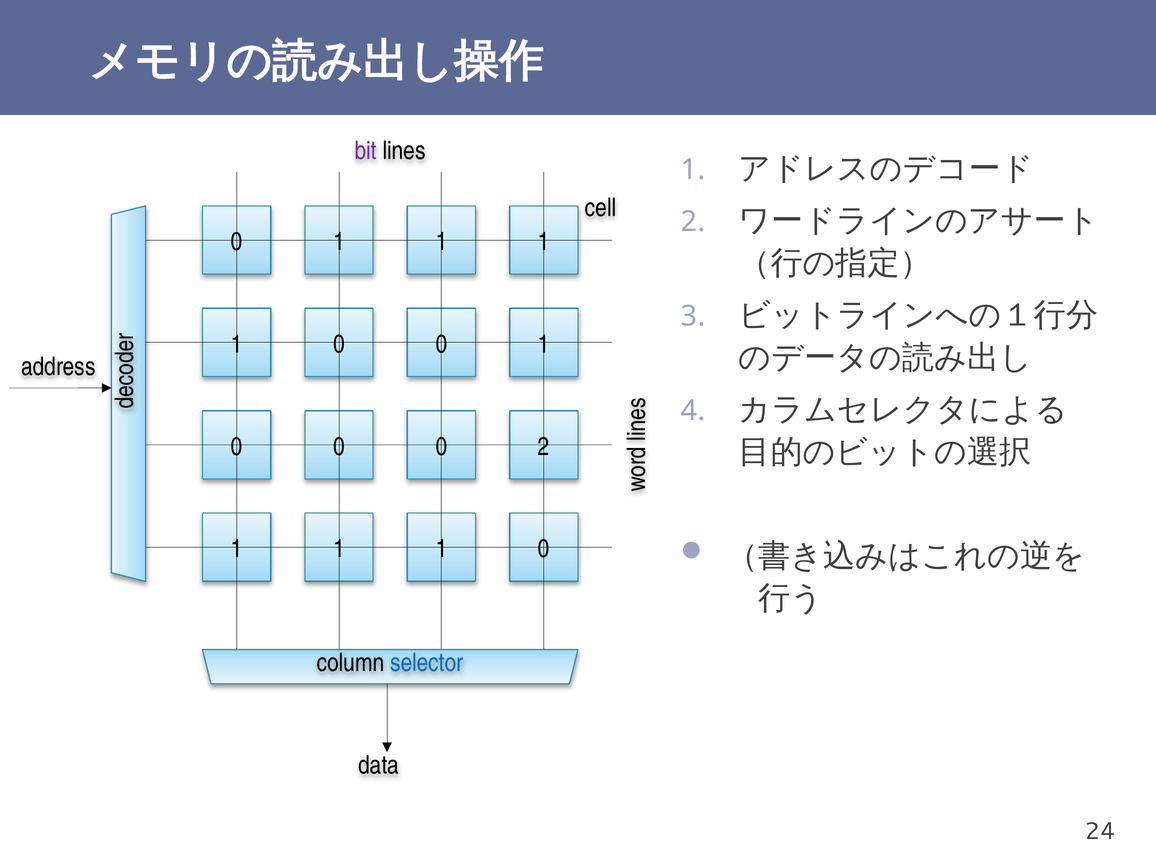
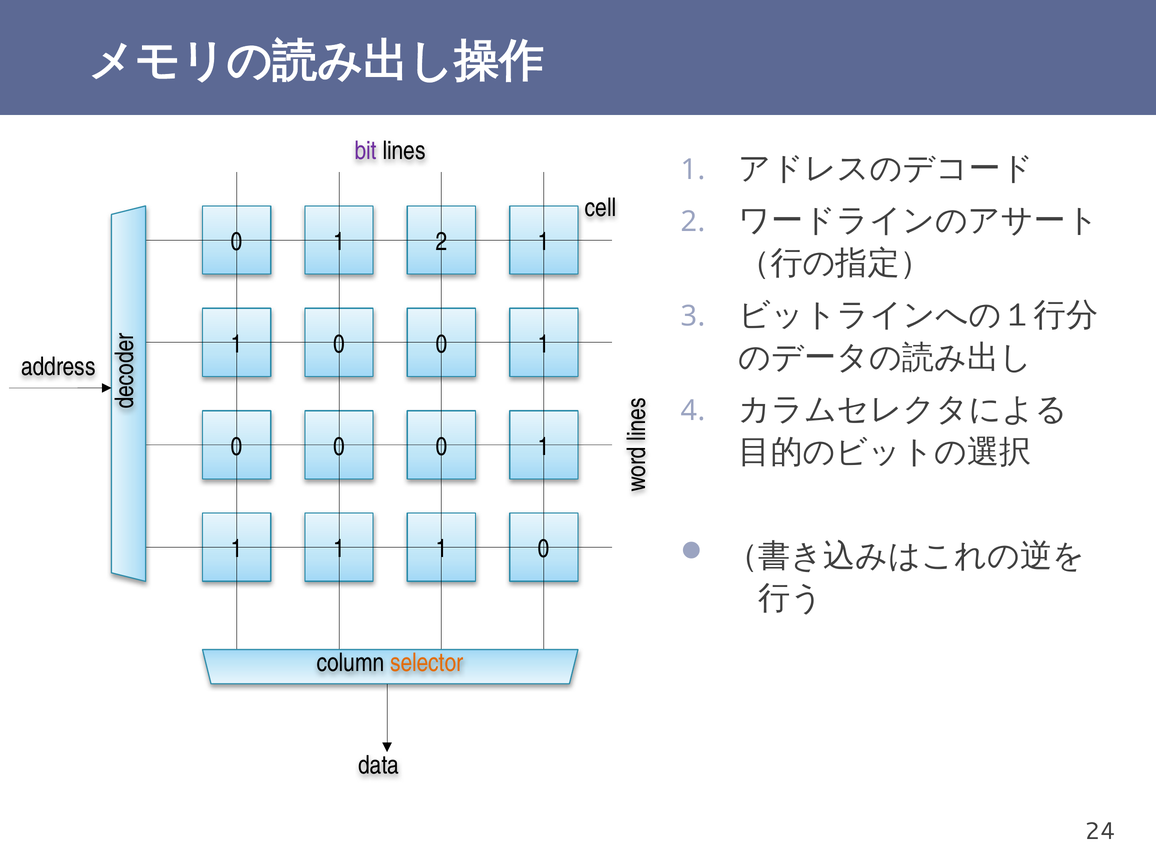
0 1 1: 1 -> 2 (441, 242)
0 0 0 2: 2 -> 1 (544, 447)
selector colour: blue -> orange (427, 663)
